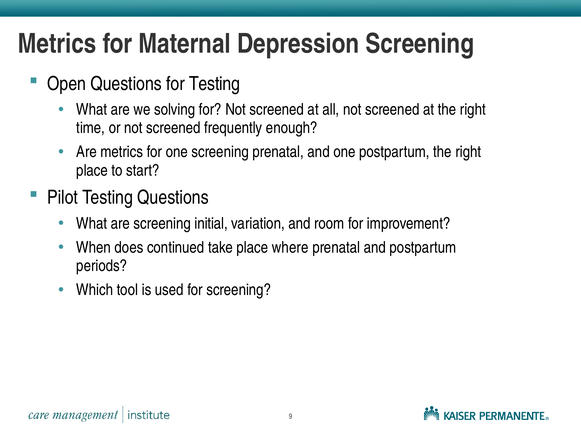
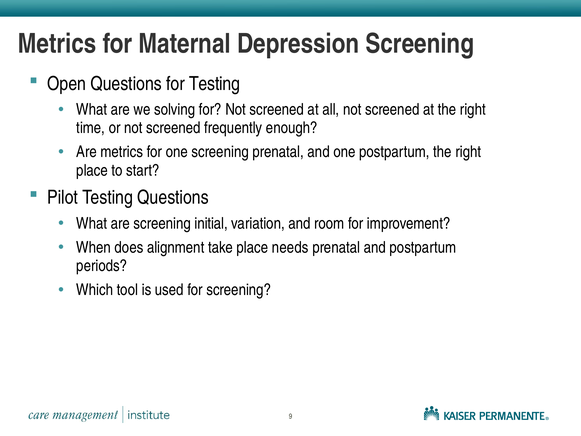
continued: continued -> alignment (176, 247)
where: where -> needs (290, 247)
